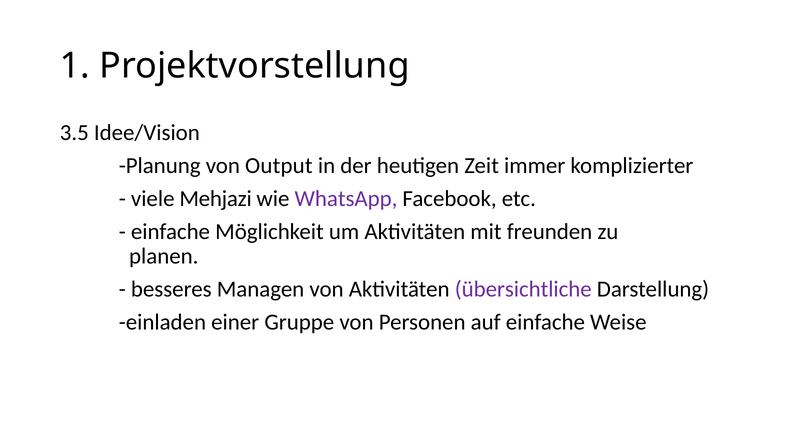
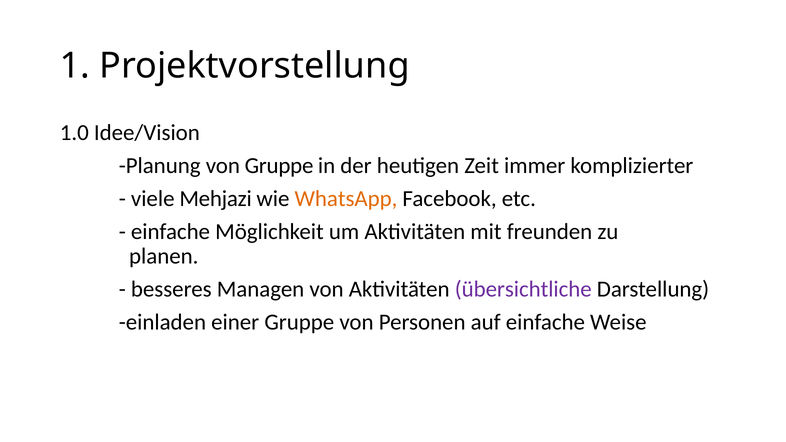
3.5: 3.5 -> 1.0 (74, 133)
von Output: Output -> Gruppe (279, 166)
WhatsApp colour: purple -> orange (346, 199)
